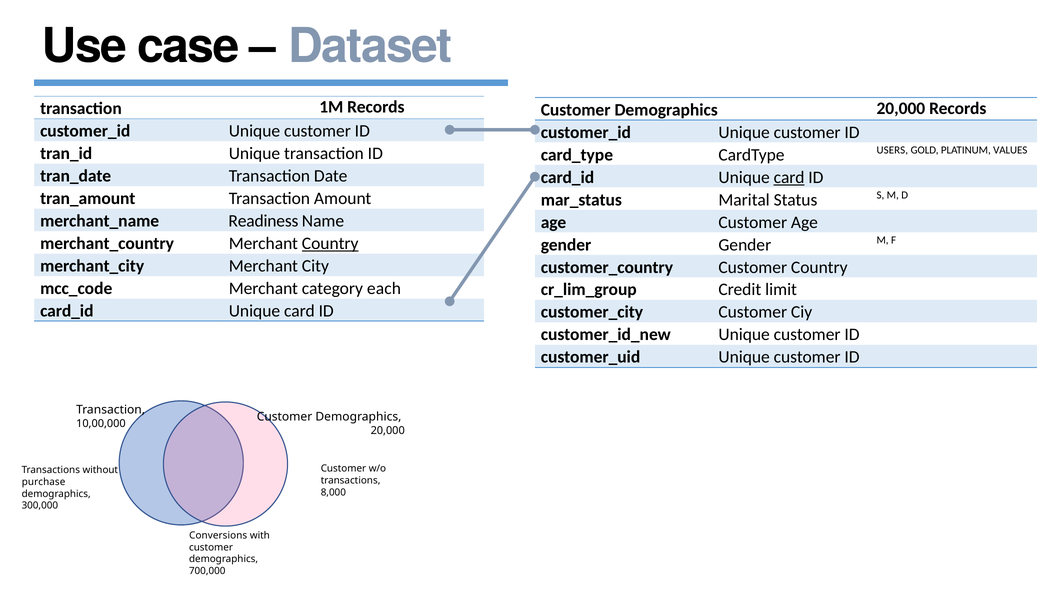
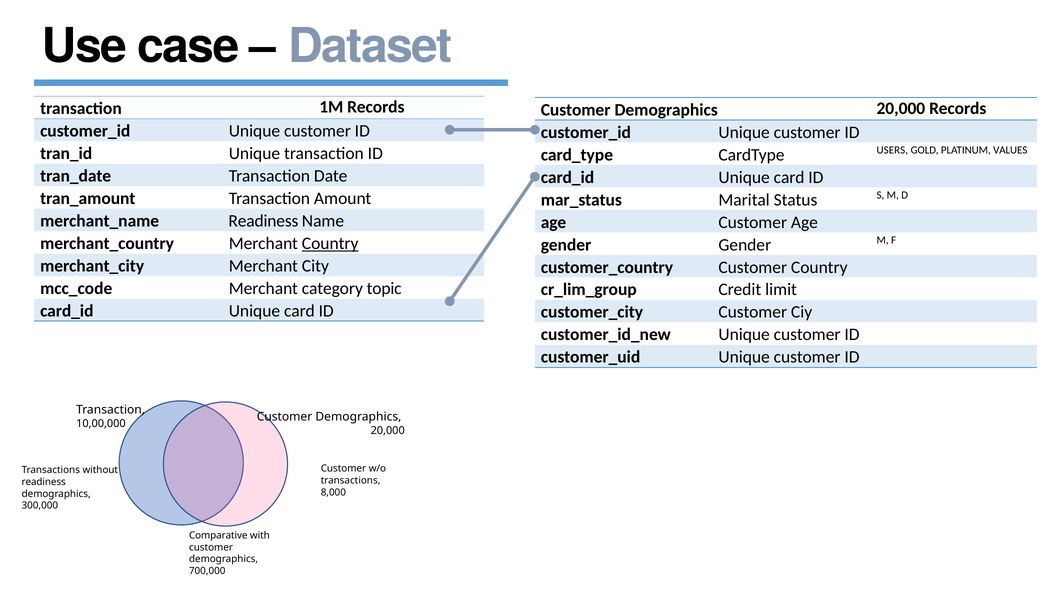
card underline: present -> none (789, 177)
each: each -> topic (384, 289)
purchase: purchase -> readiness (44, 482)
Conversions: Conversions -> Comparative (218, 536)
